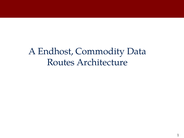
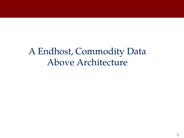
Routes: Routes -> Above (61, 62)
